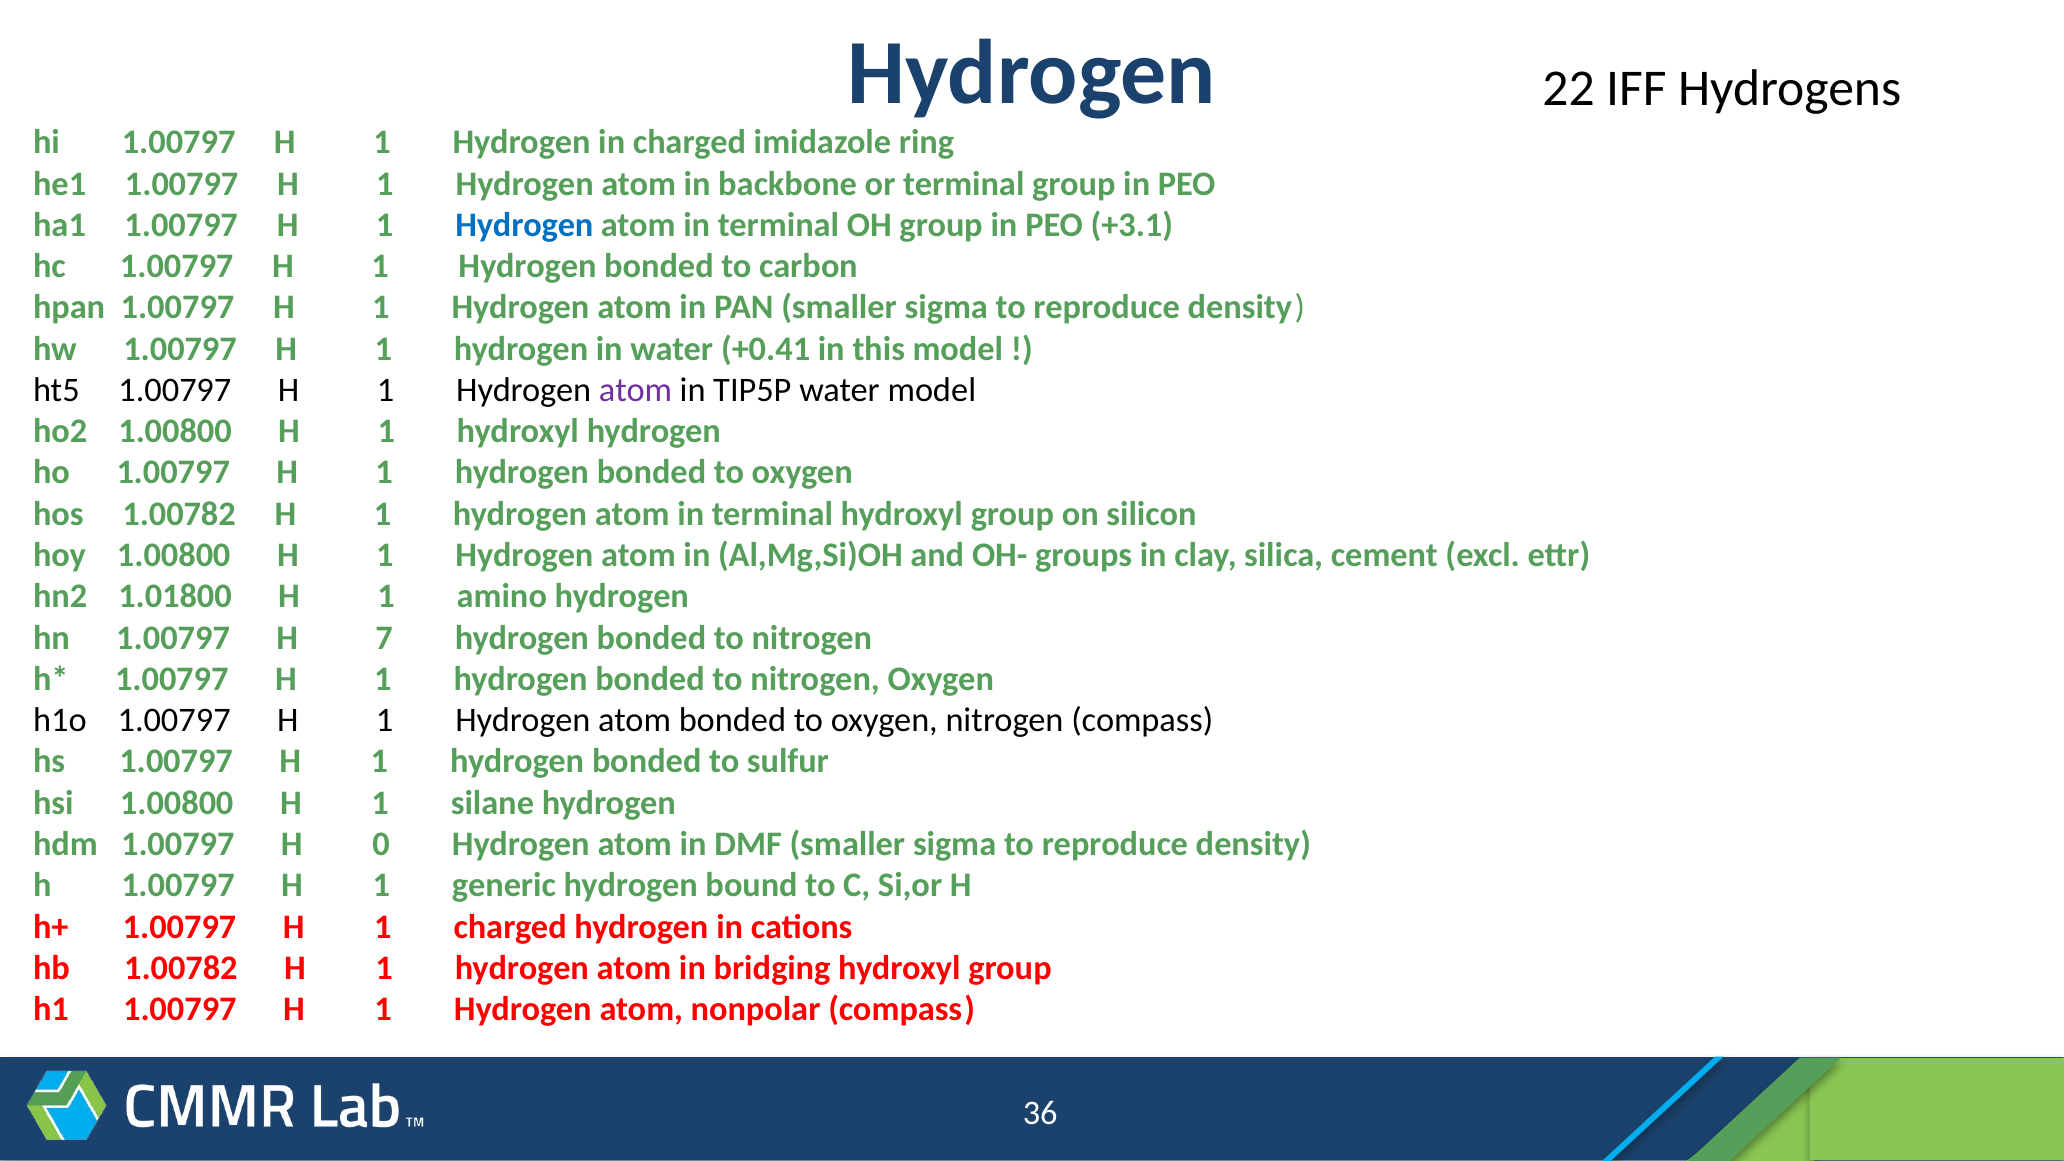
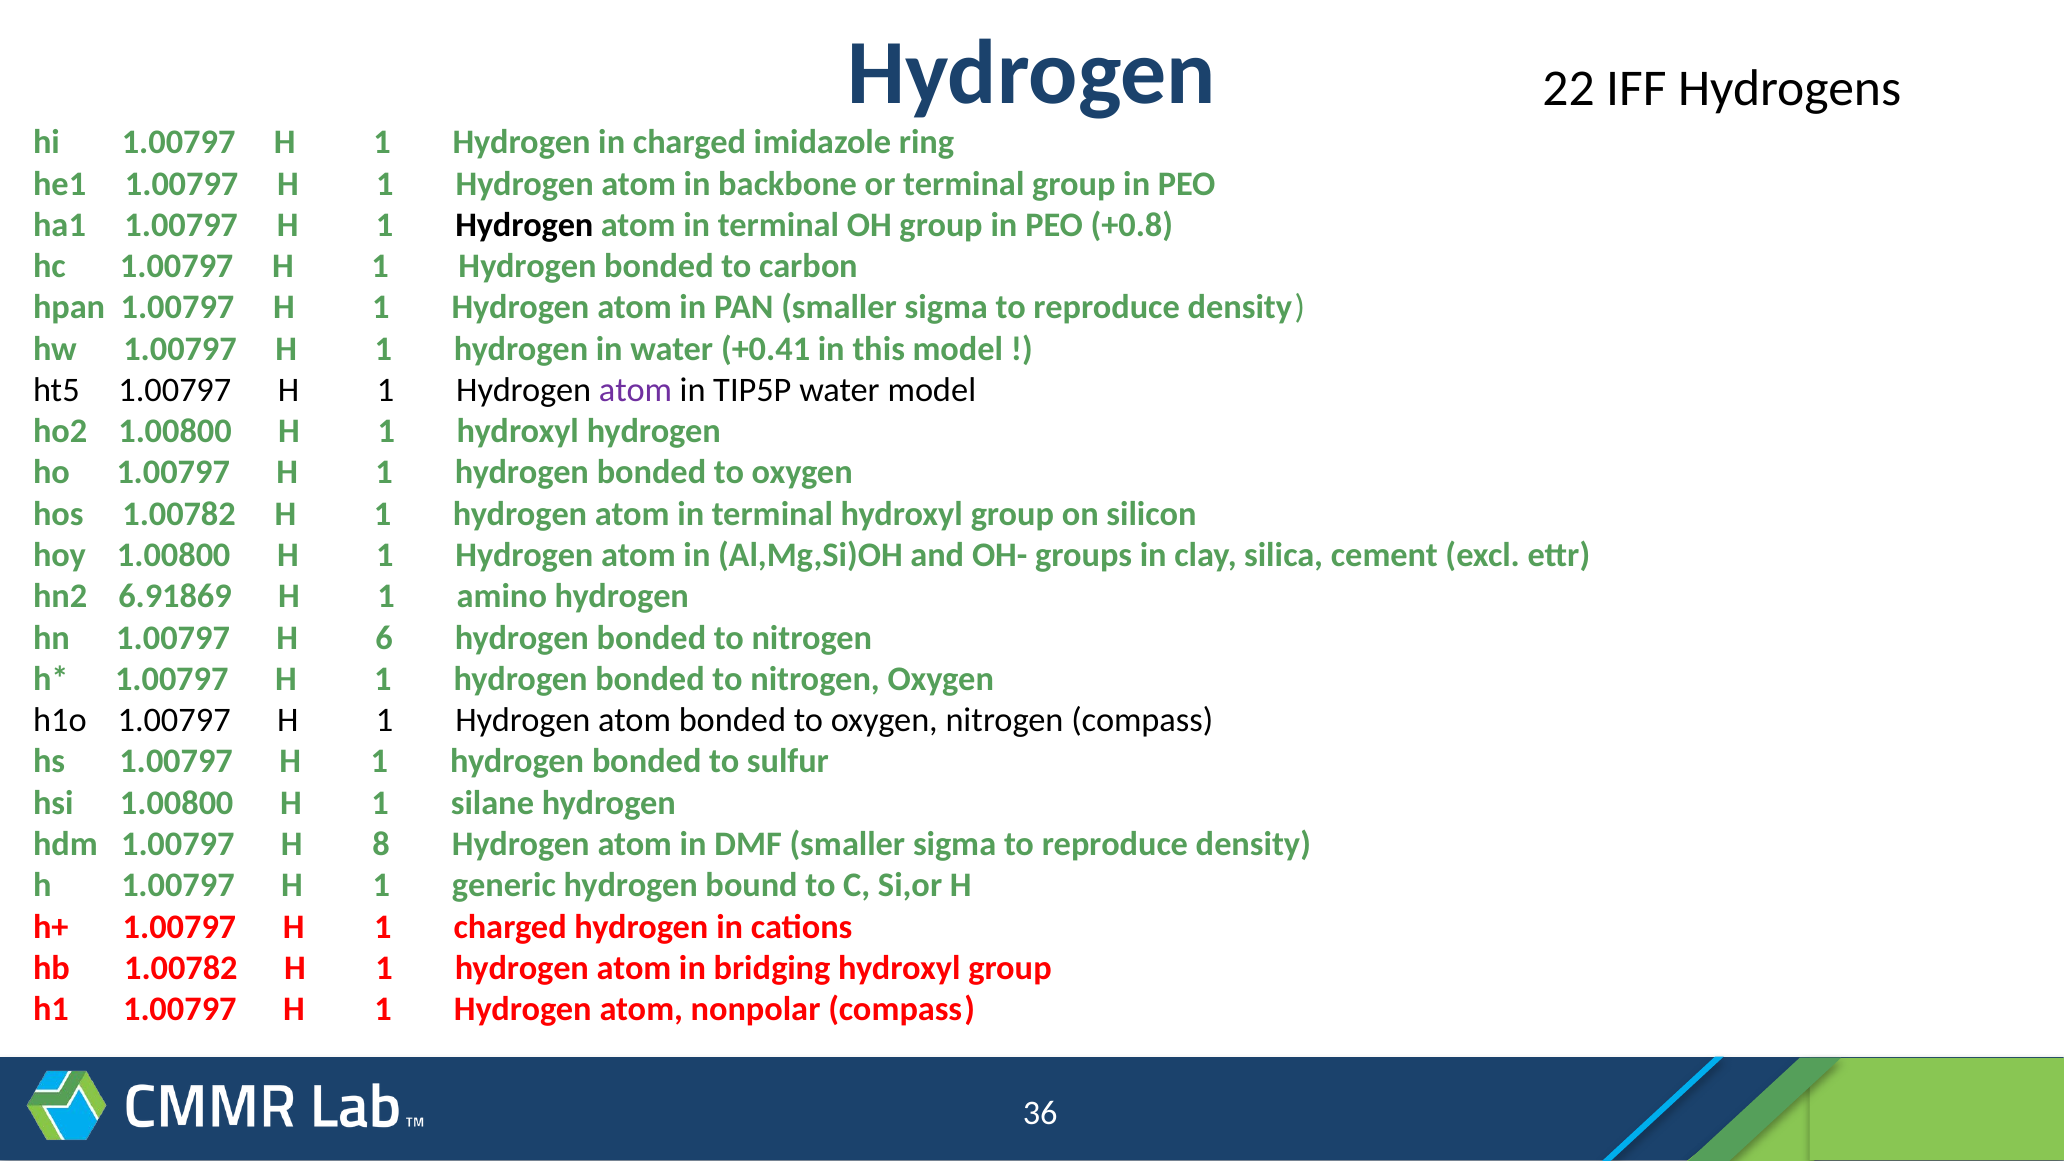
Hydrogen colour: blue -> black (524, 225)
+3.1: +3.1 -> +0.8 (1132, 225)
1.01800: 1.01800 -> 6.91869 (175, 596)
7: 7 -> 6 (384, 638)
0: 0 -> 8 (381, 844)
